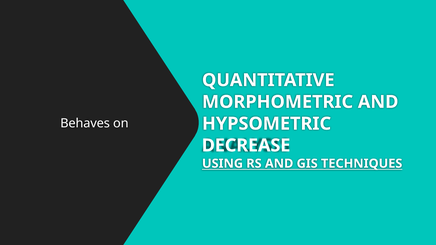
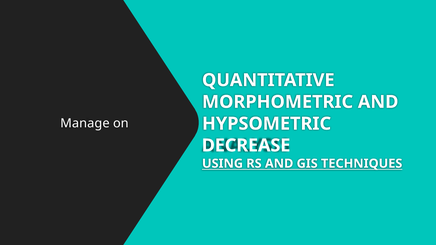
Behaves: Behaves -> Manage (85, 123)
